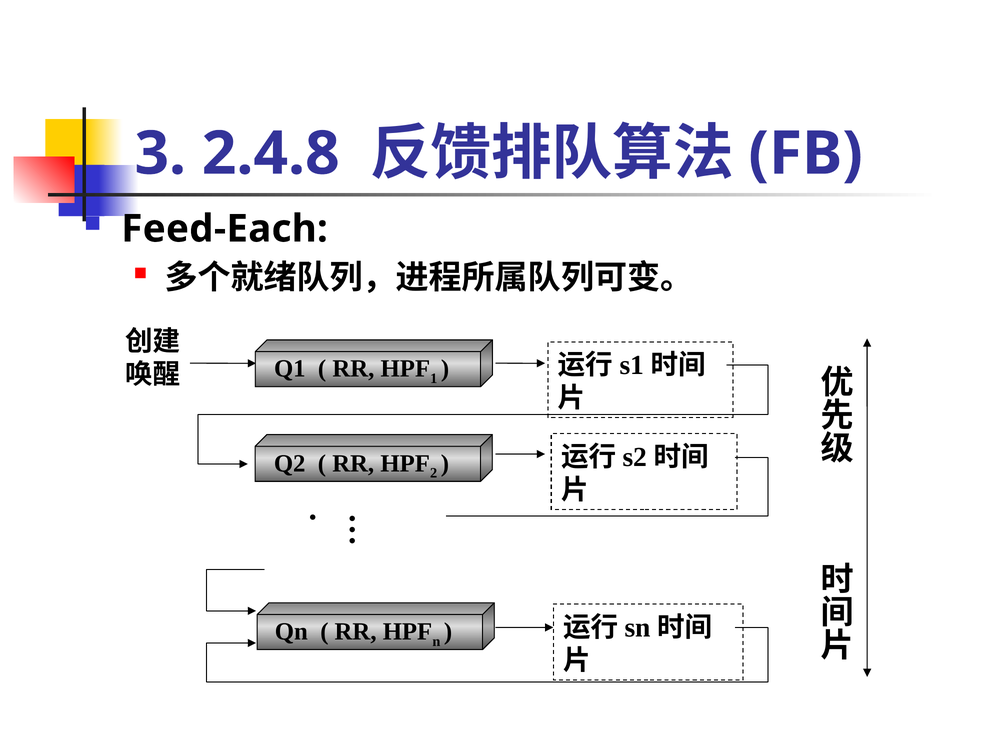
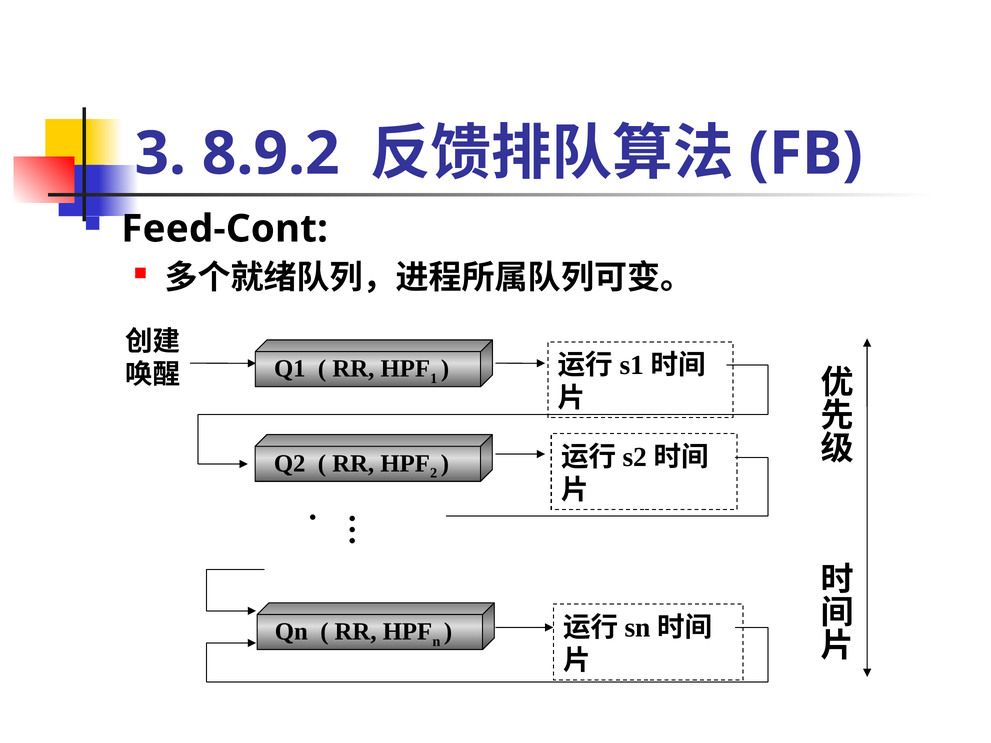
2.4.8: 2.4.8 -> 8.9.2 (271, 154)
Feed-Each: Feed-Each -> Feed-Cont (225, 229)
